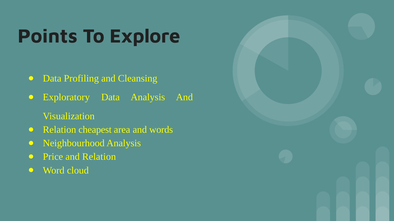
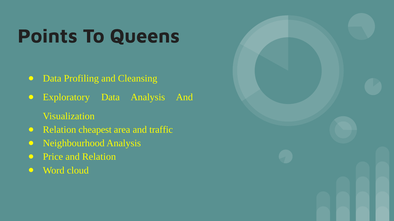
Explore: Explore -> Queens (145, 36)
words: words -> traffic (161, 130)
